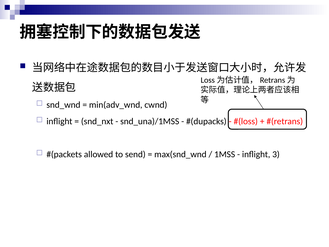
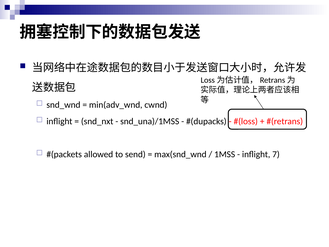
3: 3 -> 7 (276, 154)
